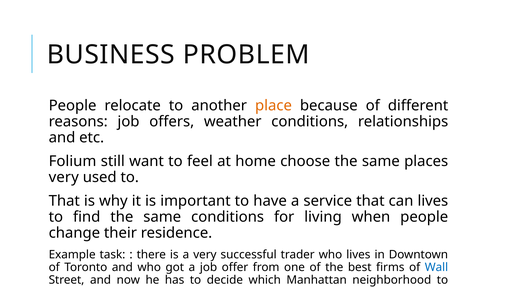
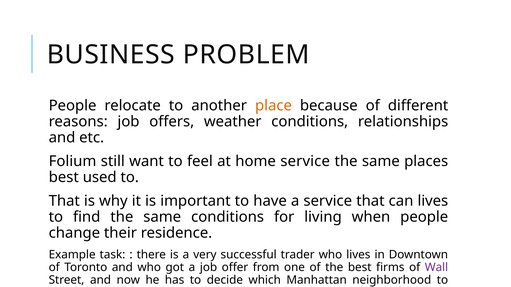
home choose: choose -> service (305, 161)
very: very -> best (64, 178)
Wall colour: blue -> purple (436, 268)
